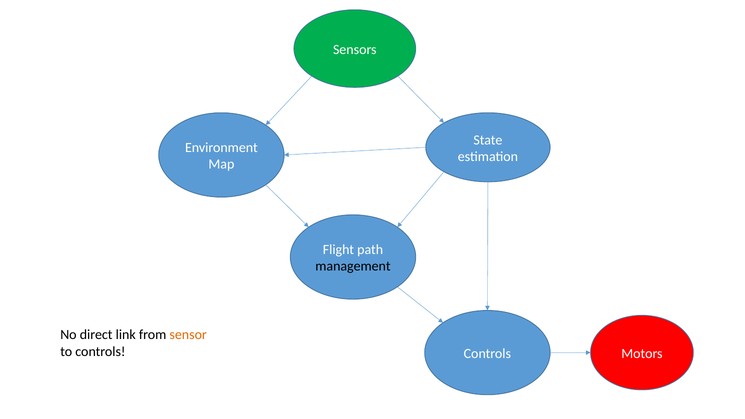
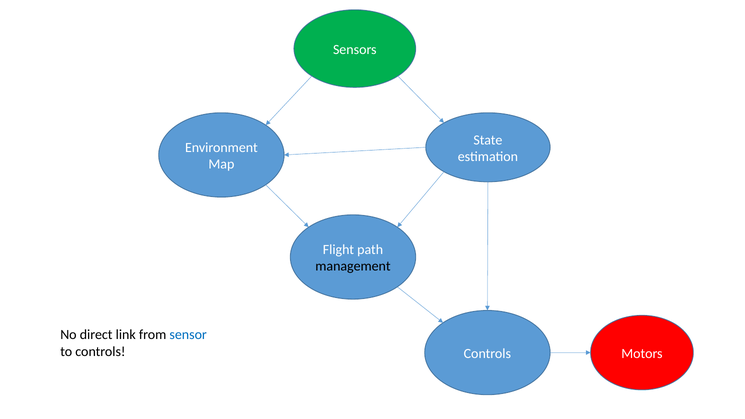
sensor colour: orange -> blue (188, 335)
